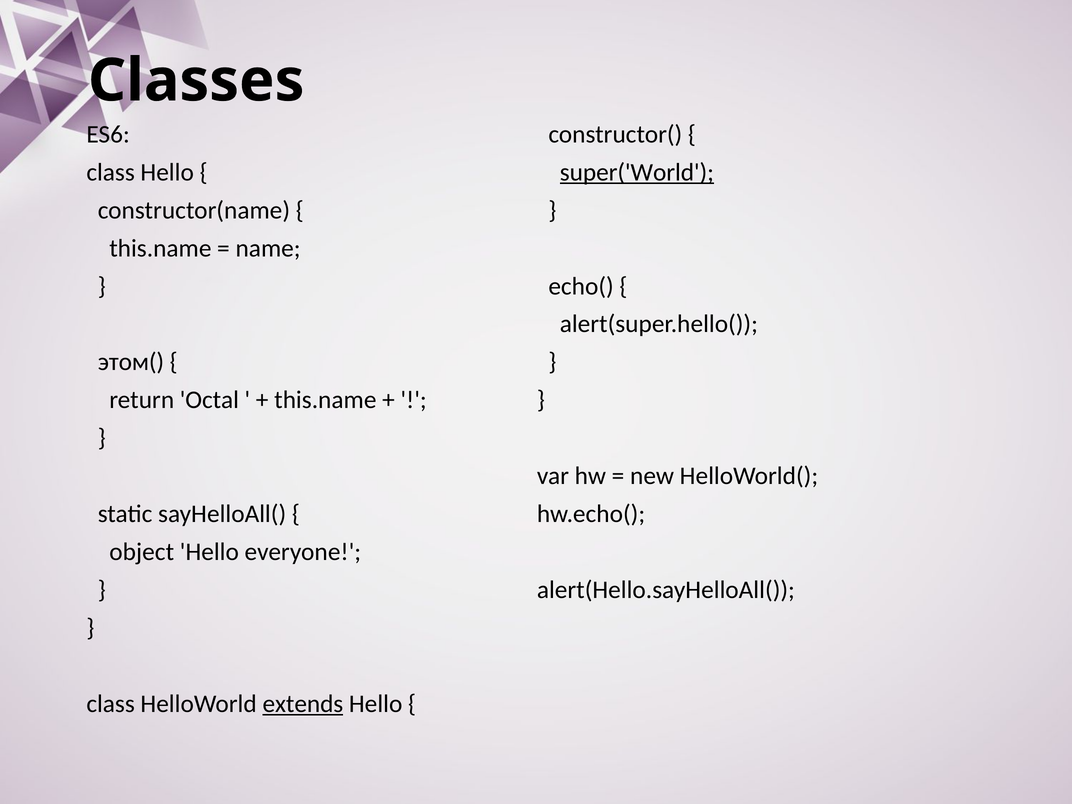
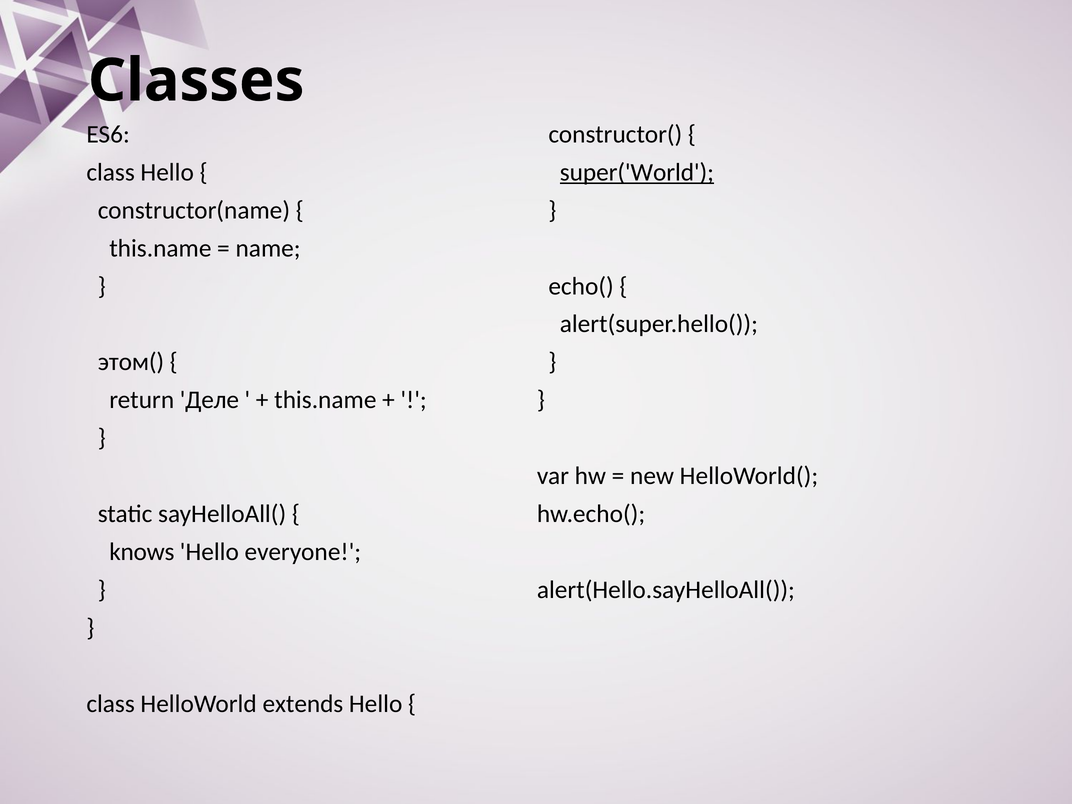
Octal: Octal -> Деле (209, 400)
object: object -> knows (142, 552)
extends underline: present -> none (303, 704)
